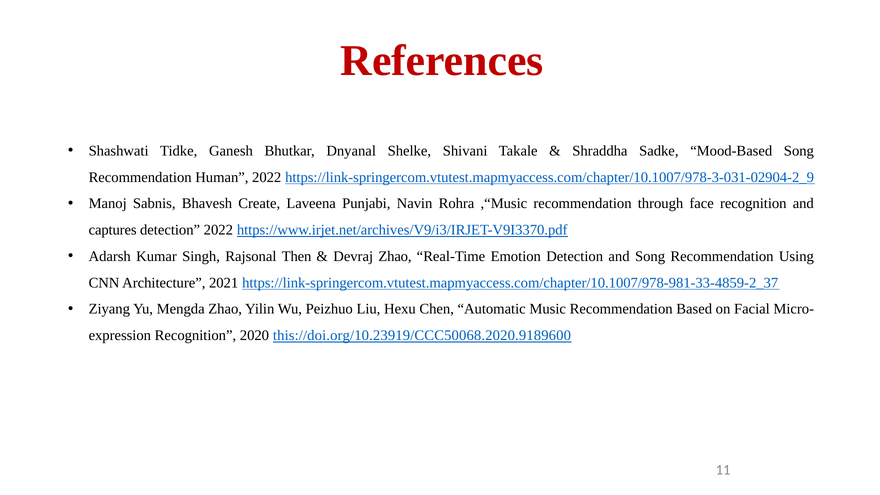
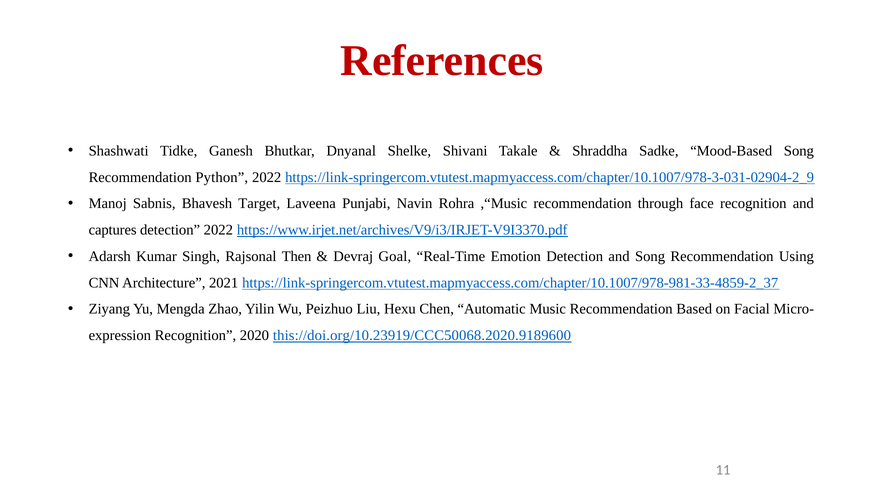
Human: Human -> Python (222, 177)
Create: Create -> Target (259, 204)
Devraj Zhao: Zhao -> Goal (395, 256)
